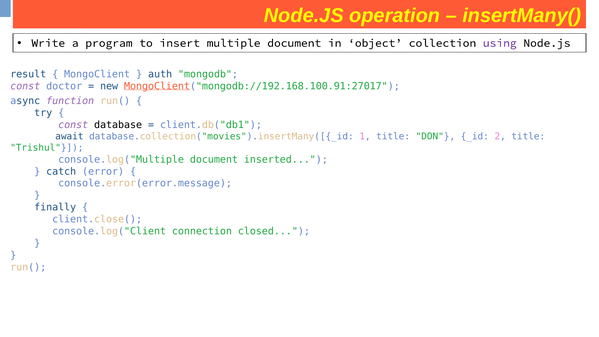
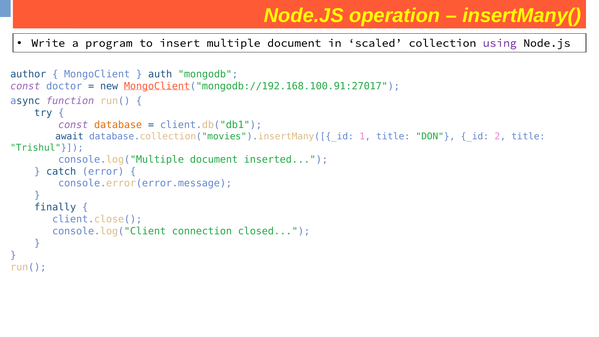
object: object -> scaled (375, 43)
result: result -> author (28, 74)
database colour: black -> orange (118, 125)
